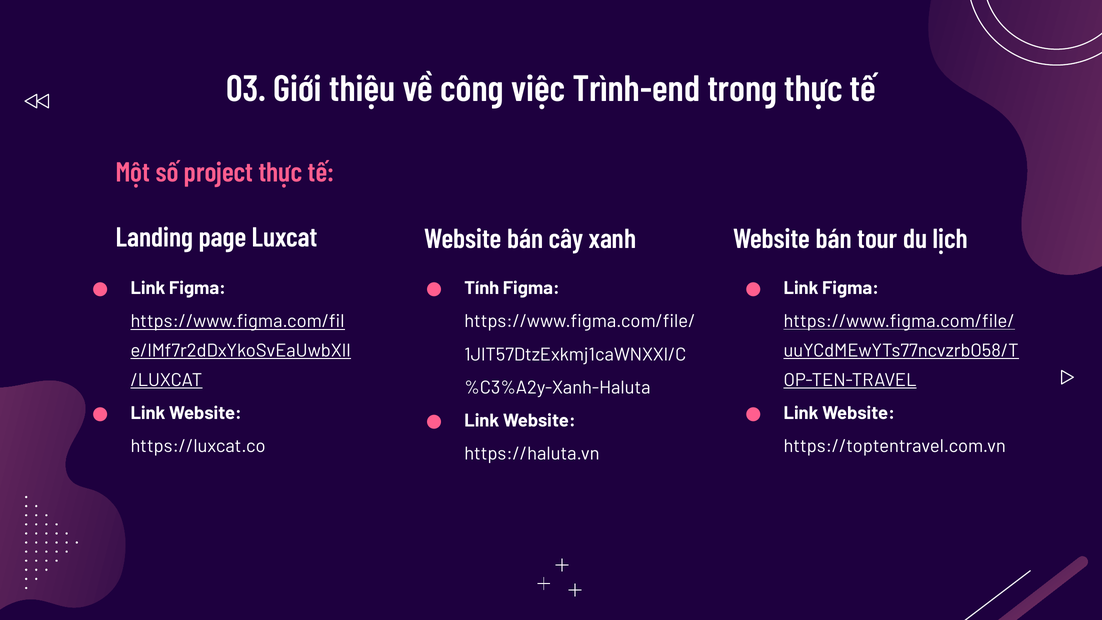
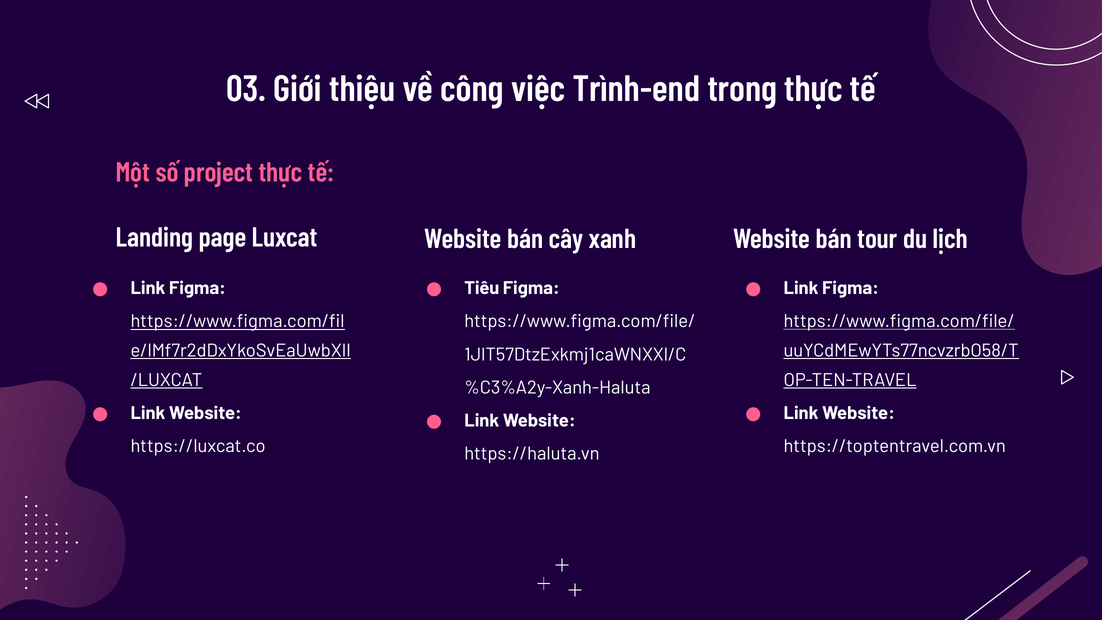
Tính: Tính -> Tiêu (482, 288)
